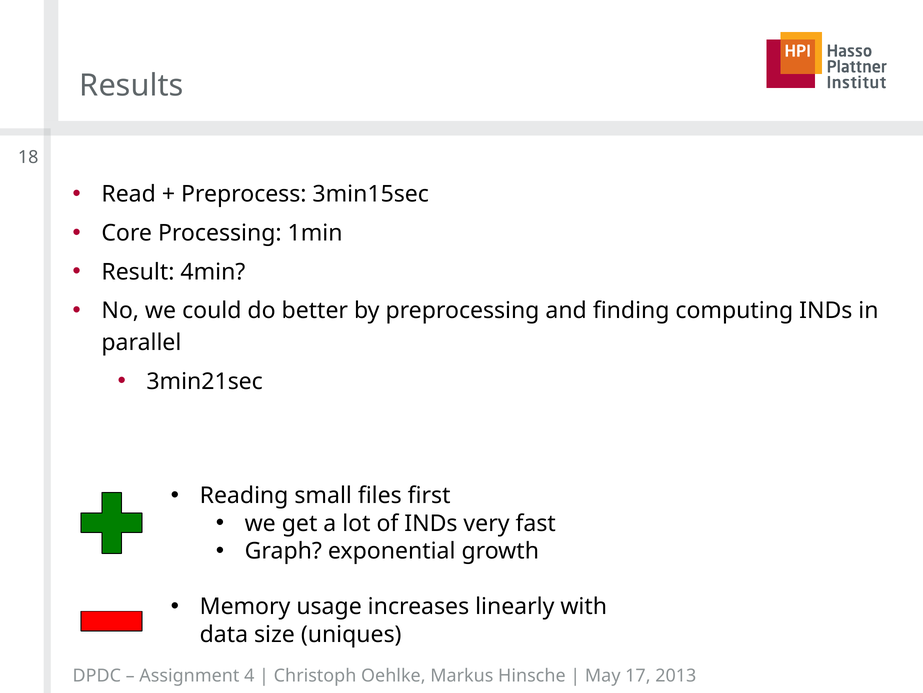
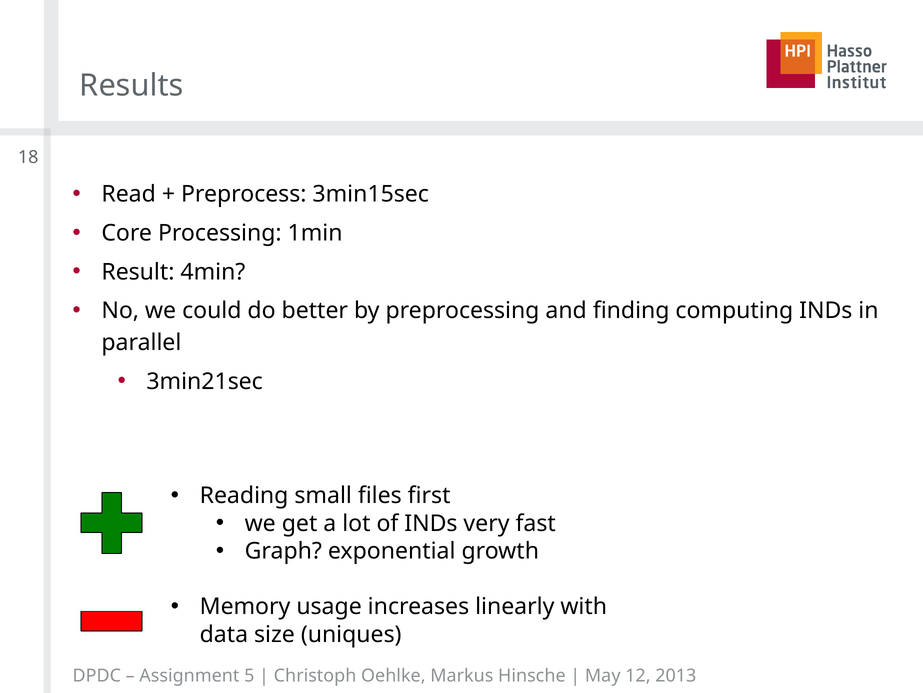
4: 4 -> 5 (249, 675)
17: 17 -> 12 (638, 675)
